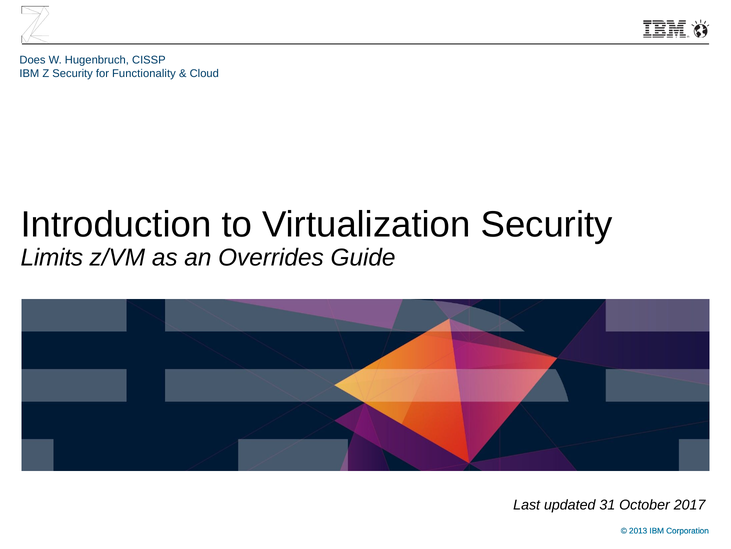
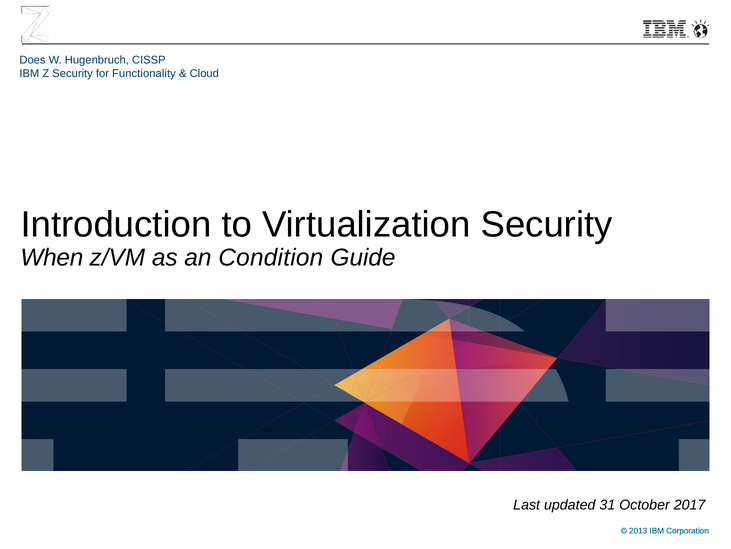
Limits: Limits -> When (52, 257)
Overrides: Overrides -> Condition (271, 257)
